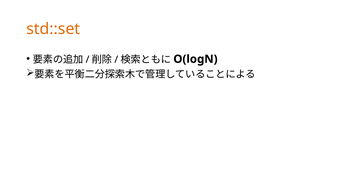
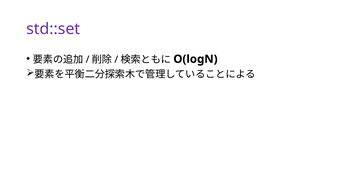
std::set colour: orange -> purple (53, 29)
